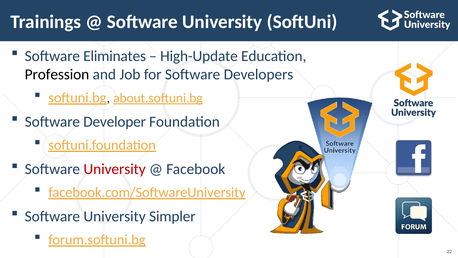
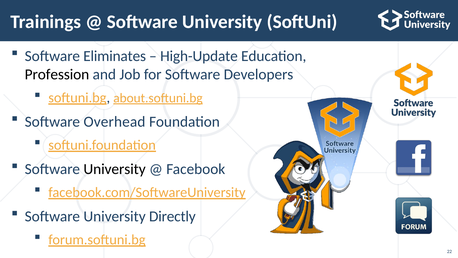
Developer: Developer -> Overhead (114, 121)
University colour: red -> black (115, 169)
Simpler: Simpler -> Directly (172, 216)
